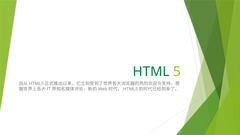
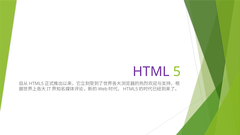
HTML colour: green -> purple (151, 72)
